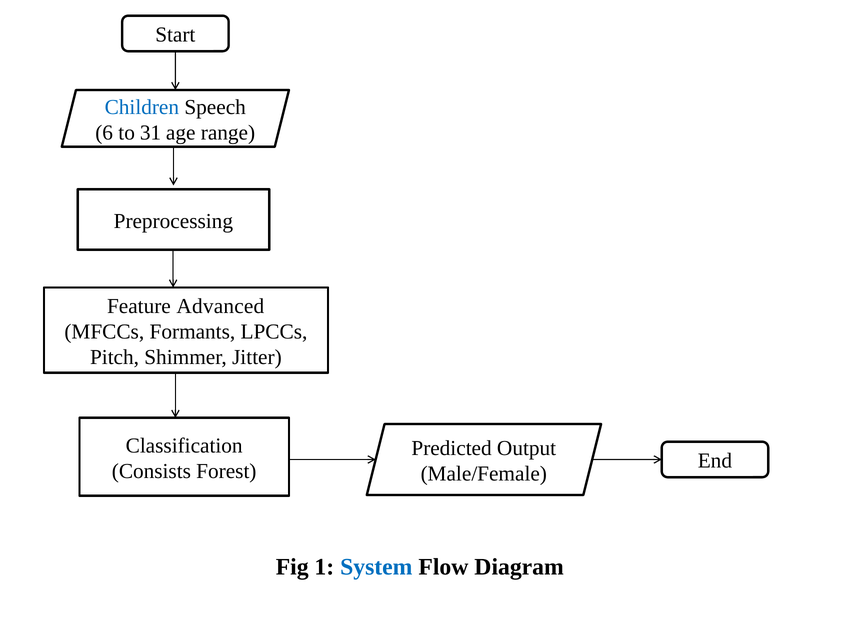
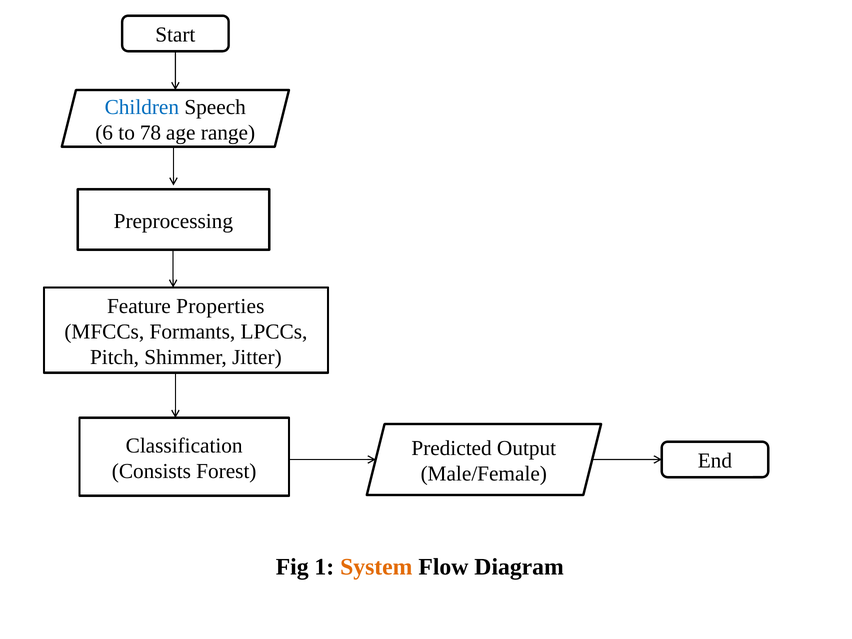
31: 31 -> 78 (151, 133)
Advanced: Advanced -> Properties (220, 306)
System colour: blue -> orange (376, 567)
